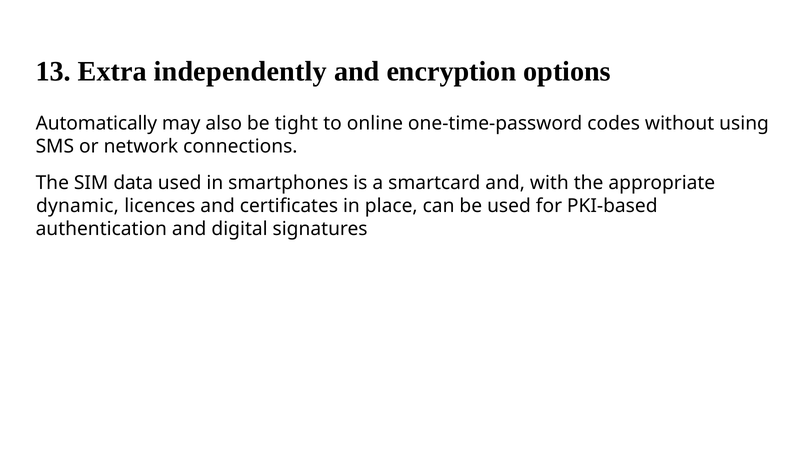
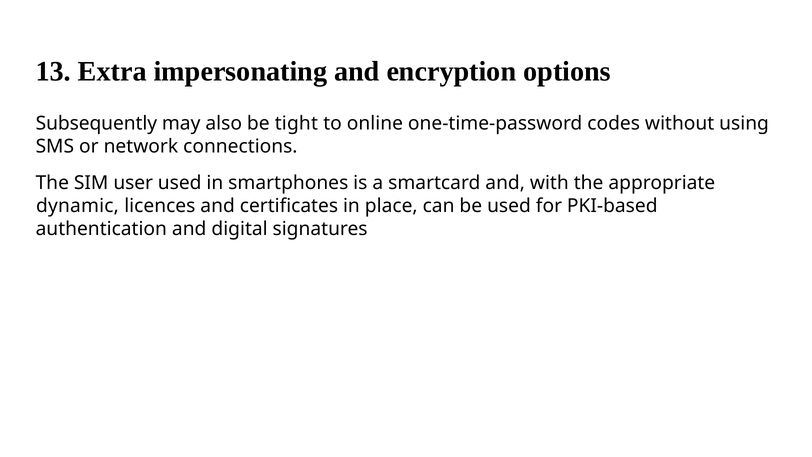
independently: independently -> impersonating (240, 72)
Automatically: Automatically -> Subsequently (96, 123)
data: data -> user (133, 183)
